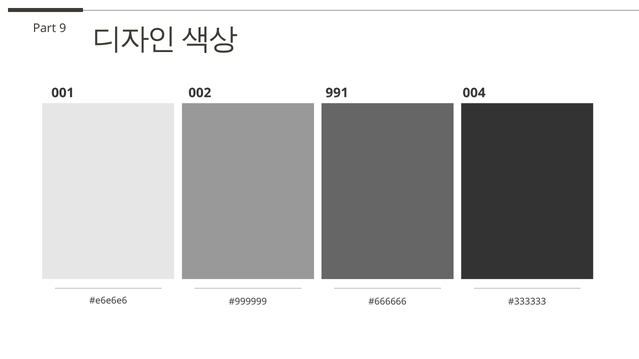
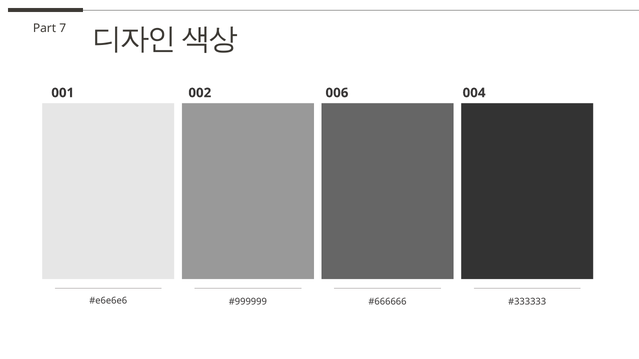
9: 9 -> 7 (63, 28)
991: 991 -> 006 (337, 93)
